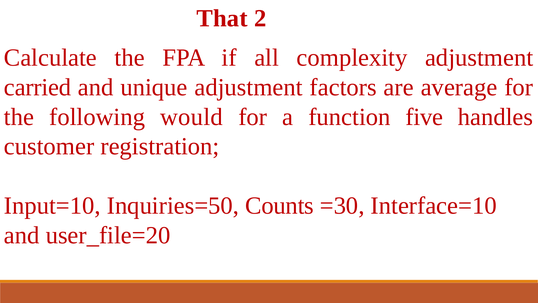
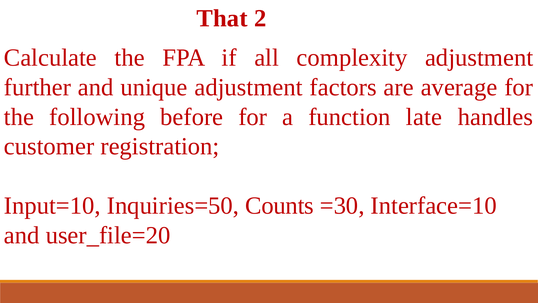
carried: carried -> further (37, 87)
would: would -> before (192, 117)
five: five -> late (424, 117)
